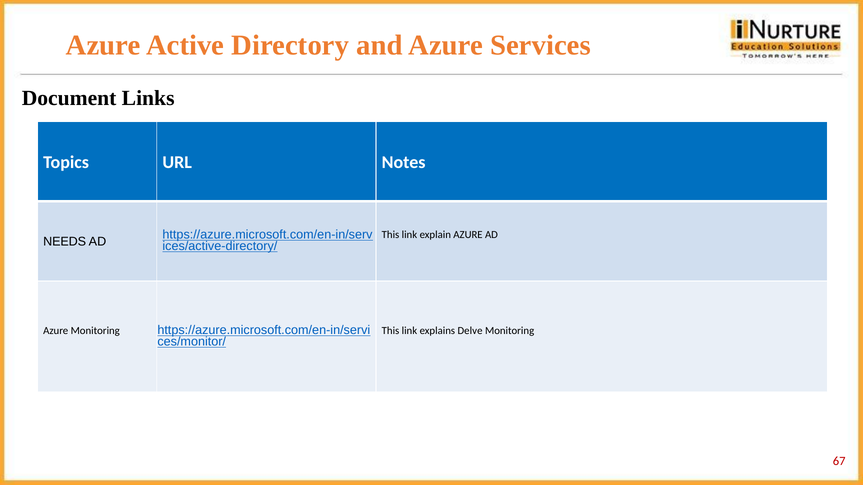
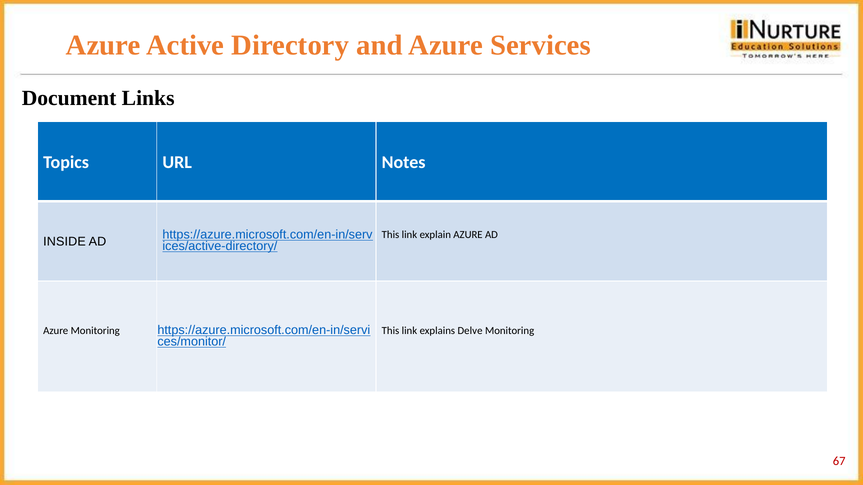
NEEDS: NEEDS -> INSIDE (65, 242)
